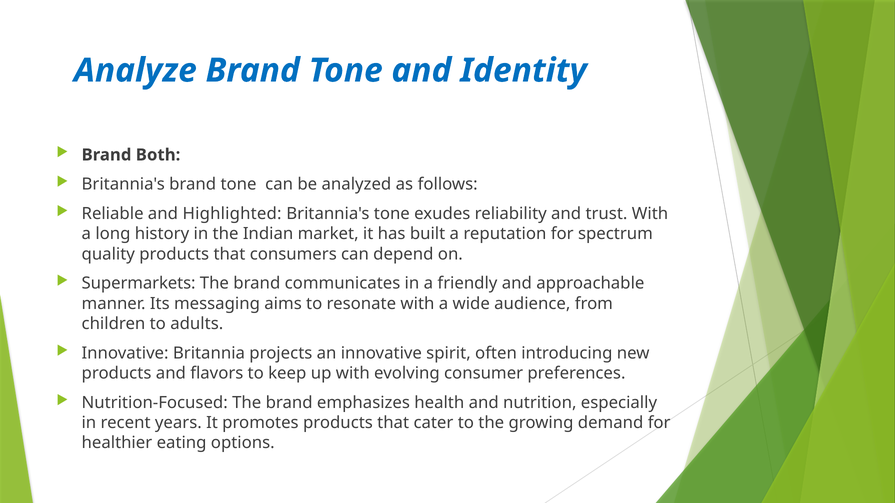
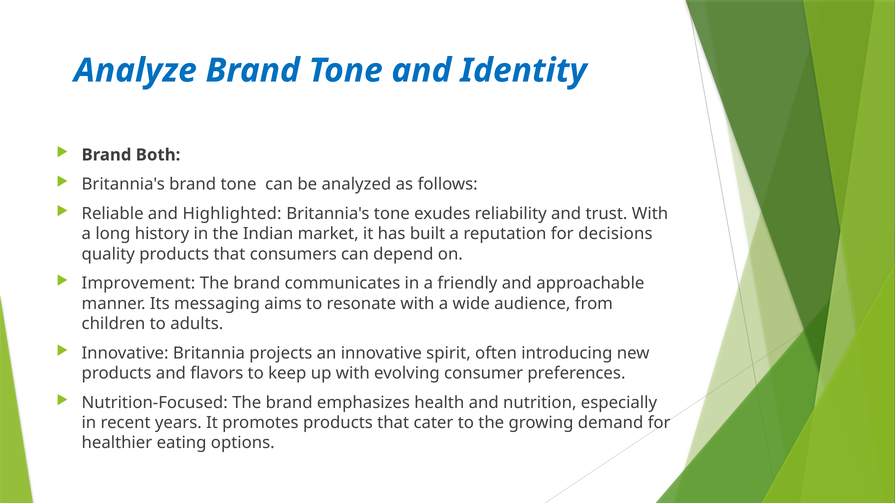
spectrum: spectrum -> decisions (615, 234)
Supermarkets: Supermarkets -> Improvement (138, 284)
